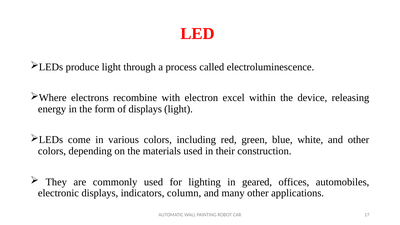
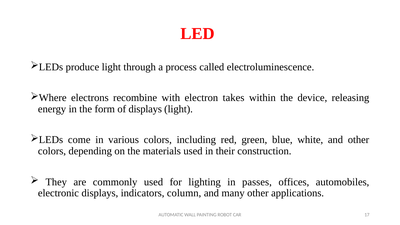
excel: excel -> takes (234, 98)
geared: geared -> passes (257, 182)
